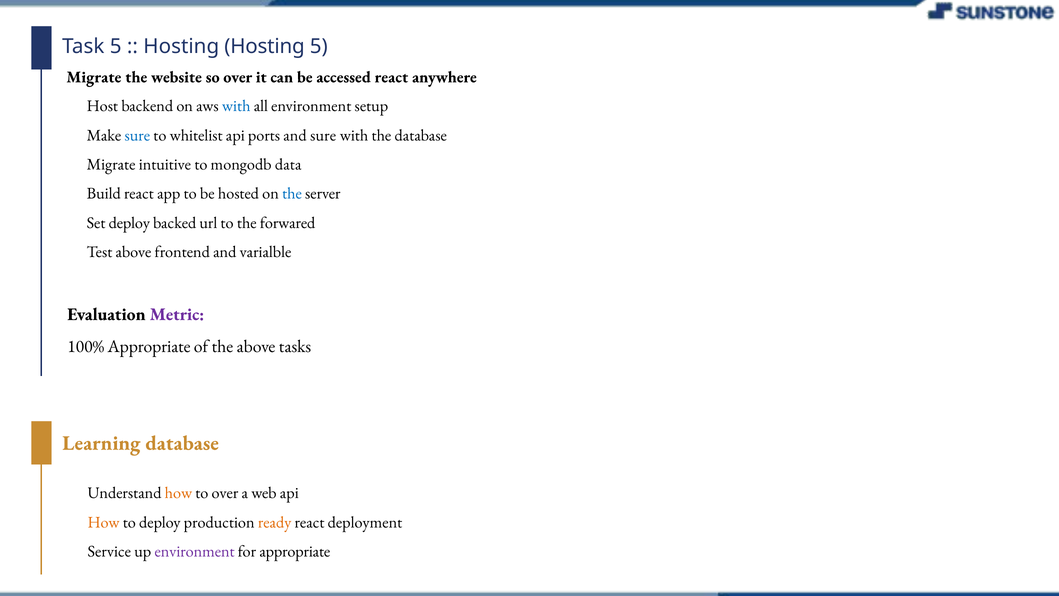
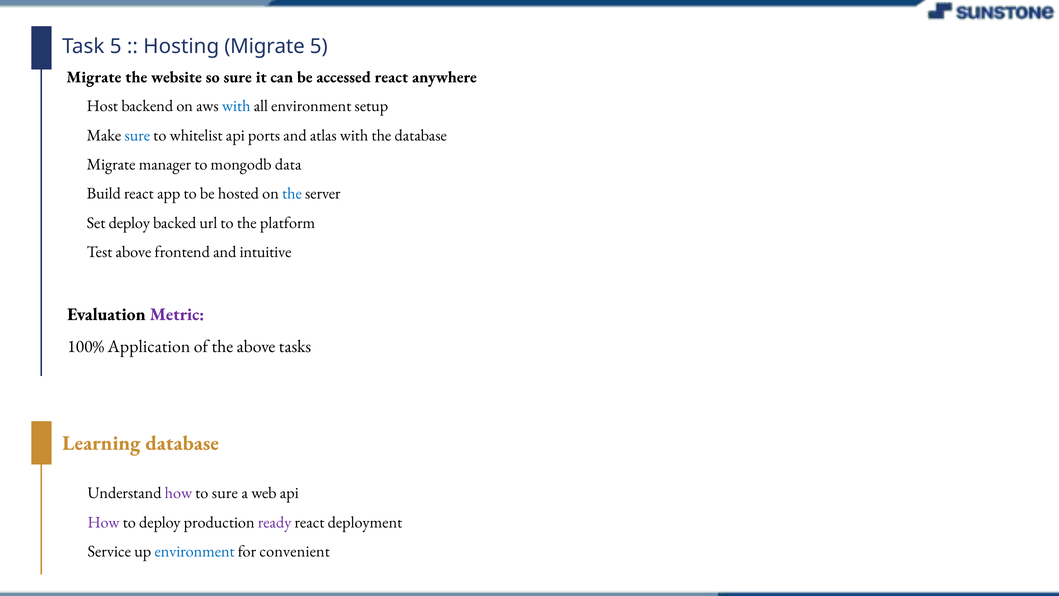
Hosting Hosting: Hosting -> Migrate (265, 47)
so over: over -> sure (238, 77)
and sure: sure -> atlas (323, 135)
intuitive: intuitive -> manager (165, 164)
forwared: forwared -> platform (288, 223)
varialble: varialble -> intuitive (266, 252)
100% Appropriate: Appropriate -> Application (149, 346)
how colour: orange -> purple (178, 493)
to over: over -> sure (225, 493)
How colour: orange -> purple (104, 522)
ready colour: orange -> purple (275, 522)
environment colour: purple -> blue (195, 551)
for appropriate: appropriate -> convenient (295, 551)
